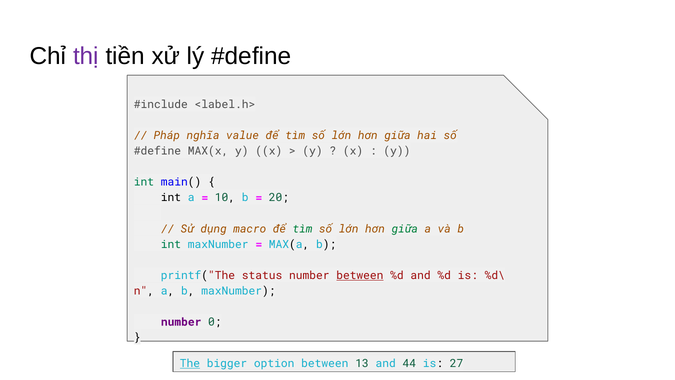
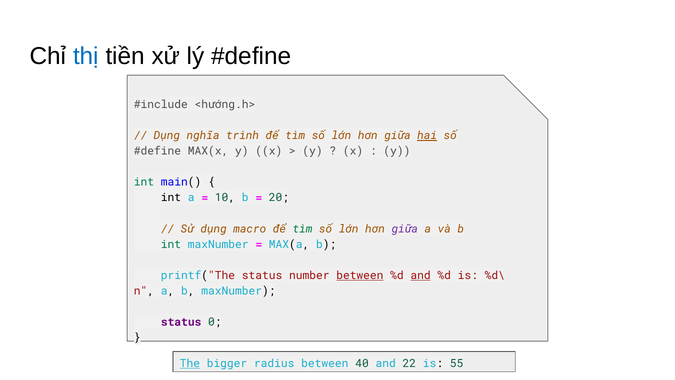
thị colour: purple -> blue (86, 56)
<label.h>: <label.h> -> <hướng.h> (225, 104)
Pháp: Pháp -> Dụng (167, 135)
value: value -> trình (243, 135)
hai underline: none -> present (427, 135)
giữa colour: green -> purple (405, 229)
and underline: none -> present (421, 275)
number: number -> status (181, 322)
option: option -> radius (274, 363)
13: 13 -> 40 (362, 363)
44: 44 -> 22 (409, 363)
27: 27 -> 55 (457, 363)
